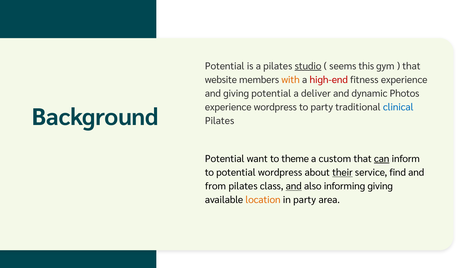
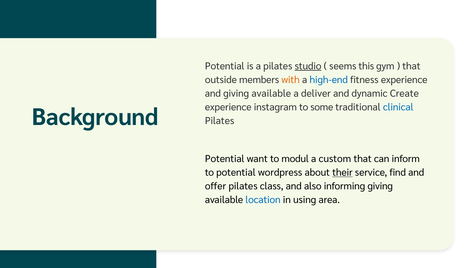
website: website -> outside (221, 80)
high-end colour: red -> blue (329, 80)
and giving potential: potential -> available (271, 93)
Photos: Photos -> Create (404, 93)
experience wordpress: wordpress -> instagram (275, 107)
to party: party -> some (322, 107)
theme: theme -> modul (295, 159)
can underline: present -> none (382, 159)
from: from -> offer (216, 186)
and underline: present -> none (294, 186)
location colour: orange -> blue (263, 200)
in party: party -> using (305, 200)
